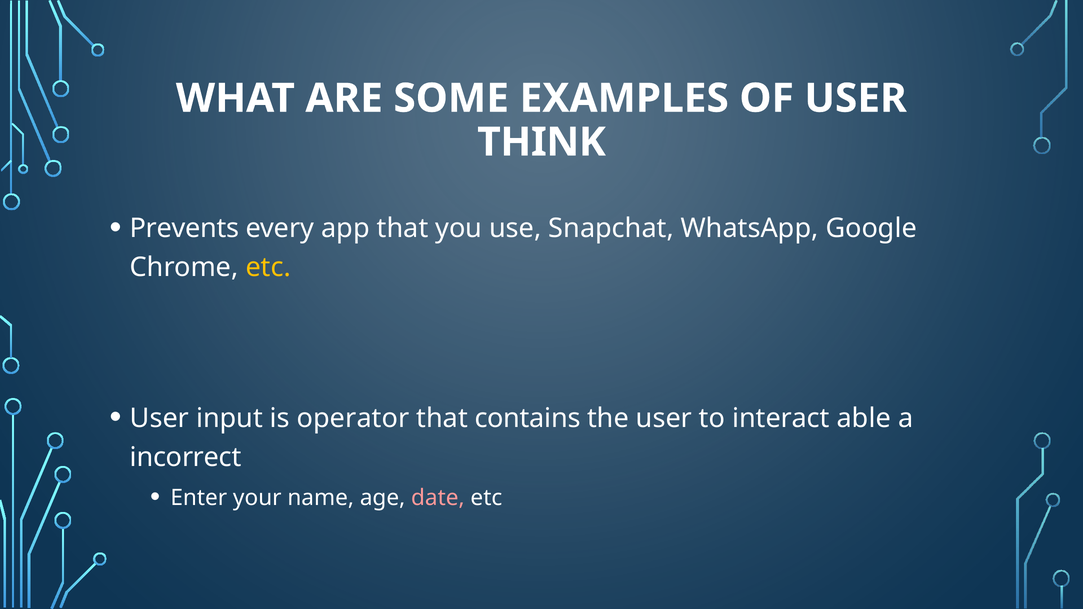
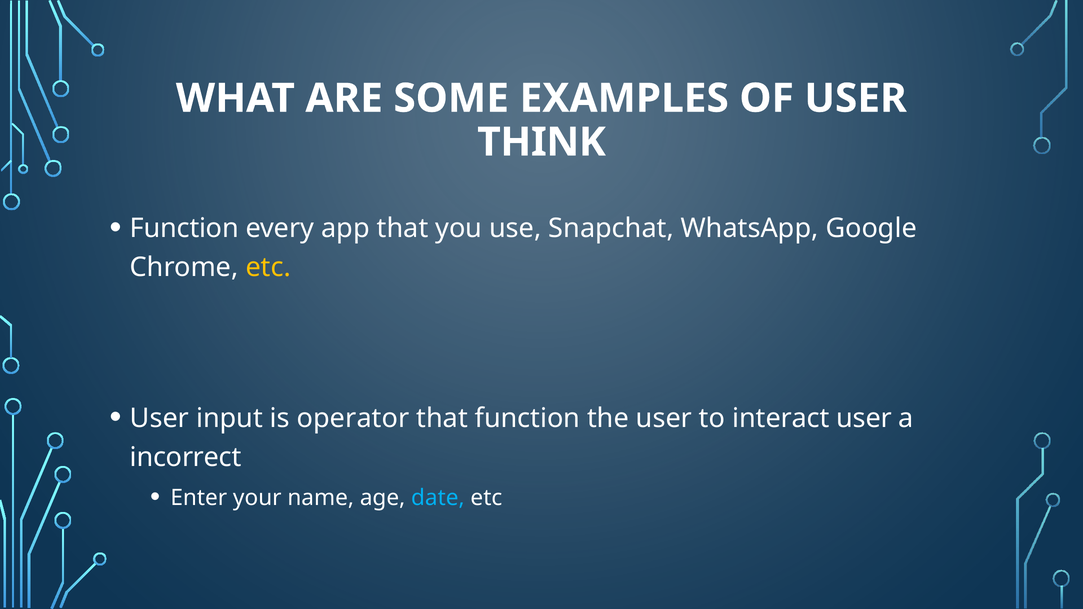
Prevents: Prevents -> Function (184, 229)
that contains: contains -> function (527, 418)
interact able: able -> user (864, 418)
date colour: pink -> light blue (438, 498)
